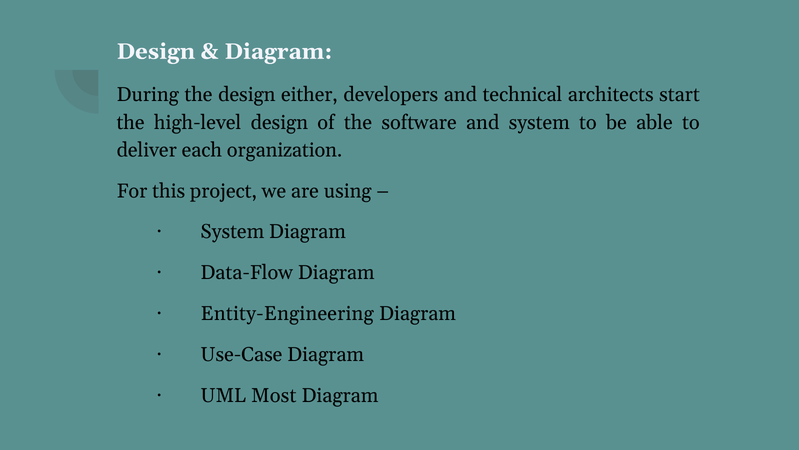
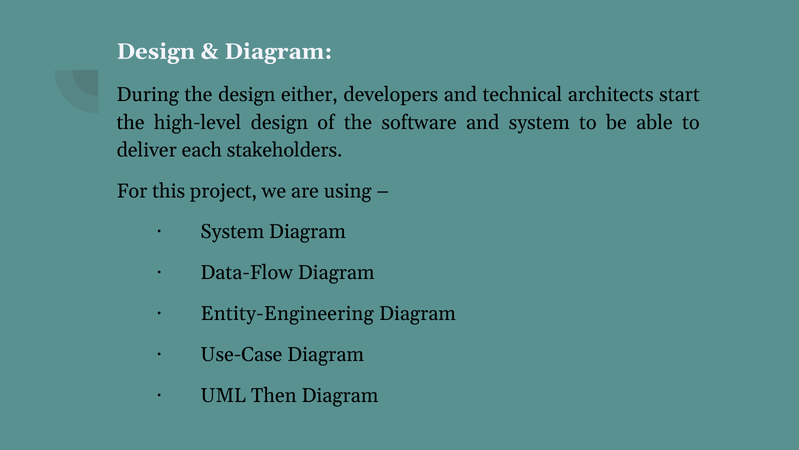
organization: organization -> stakeholders (285, 150)
Most: Most -> Then (274, 395)
